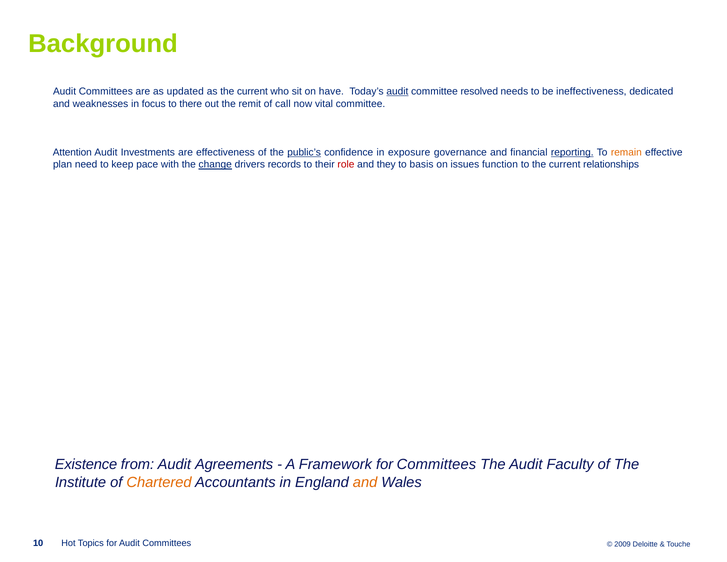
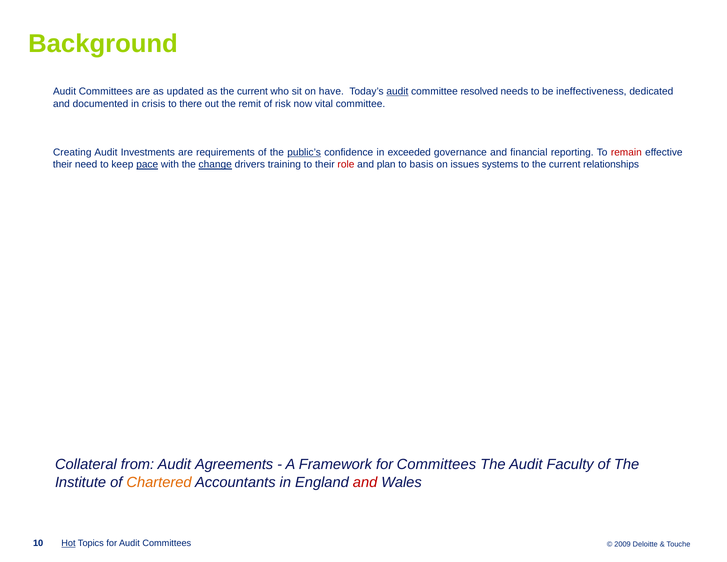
weaknesses: weaknesses -> documented (100, 104)
focus: focus -> crisis (154, 104)
call: call -> risk (283, 104)
Attention: Attention -> Creating (72, 152)
effectiveness: effectiveness -> requirements (225, 152)
exposure: exposure -> exceeded (409, 152)
reporting underline: present -> none (572, 152)
remain colour: orange -> red (626, 152)
plan: plan -> their (63, 165)
pace underline: none -> present (147, 165)
records: records -> training (284, 165)
they: they -> plan (386, 165)
function: function -> systems (500, 165)
Existence: Existence -> Collateral (86, 464)
and colour: orange -> red (365, 482)
Hot underline: none -> present (68, 543)
